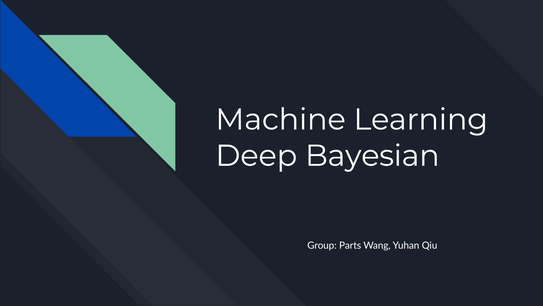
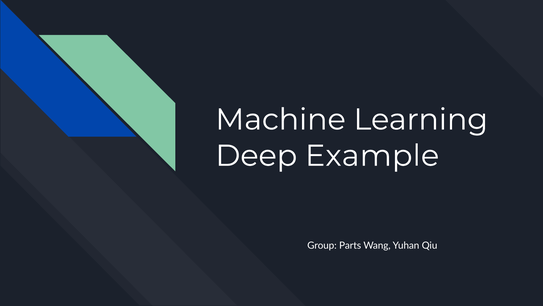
Bayesian: Bayesian -> Example (372, 156)
